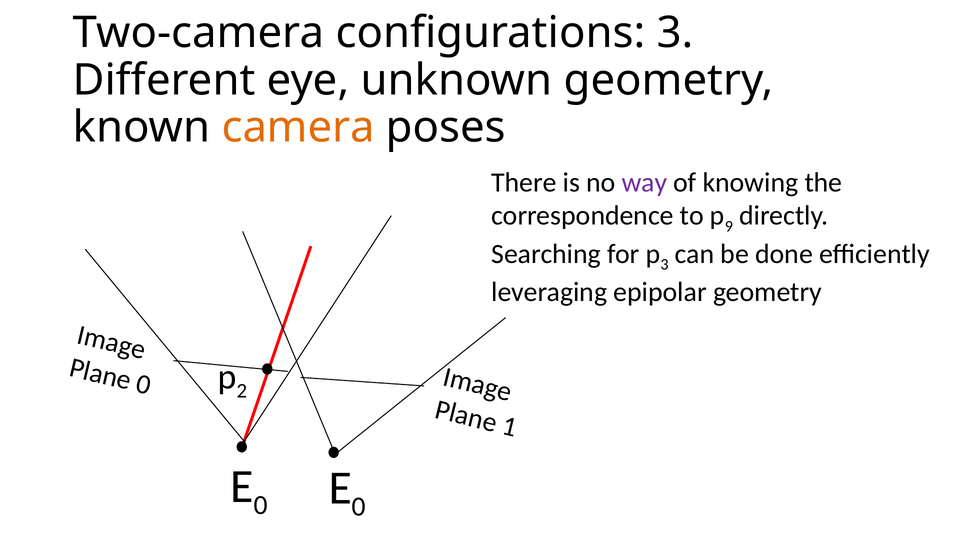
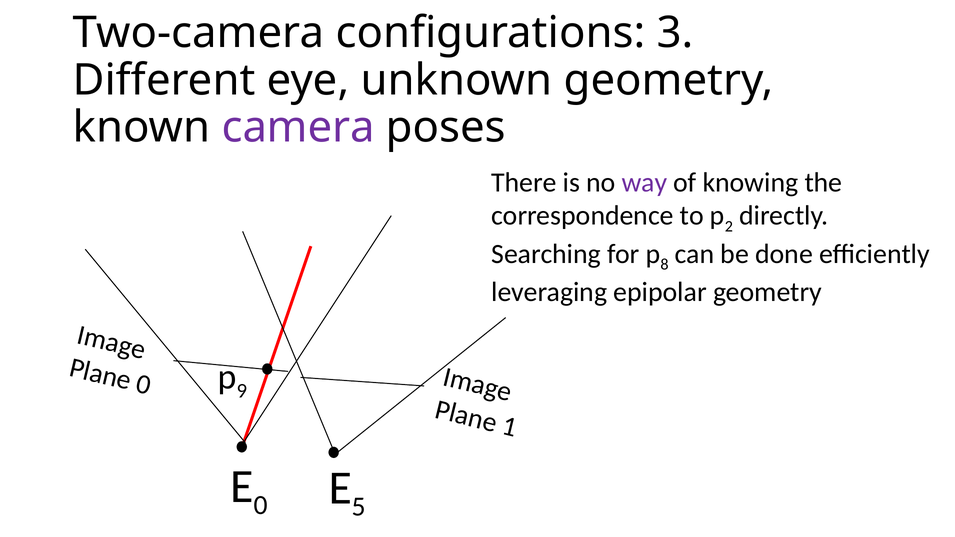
camera colour: orange -> purple (298, 127)
9: 9 -> 2 (729, 227)
3: 3 -> 8 (664, 265)
2: 2 -> 9 (242, 391)
0: 0 -> 5 (359, 507)
